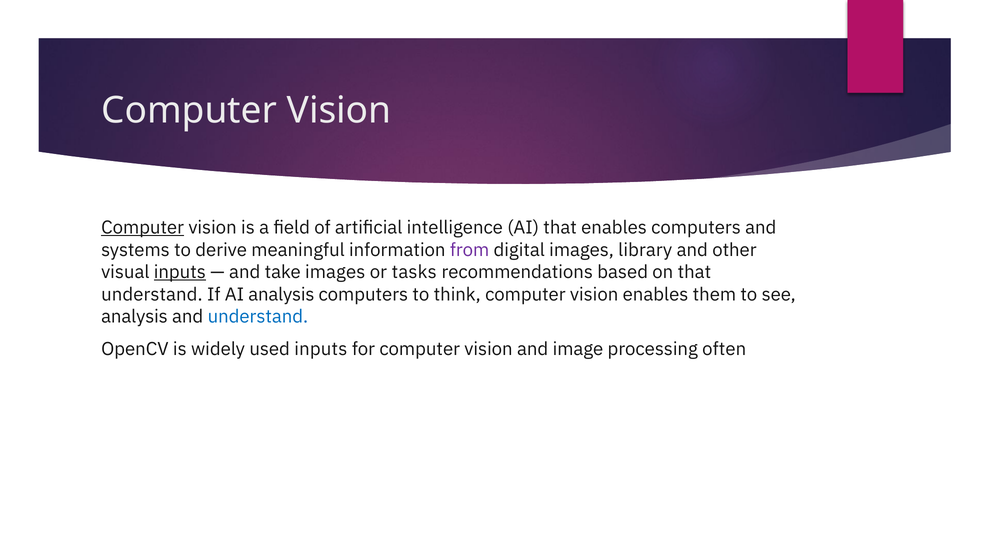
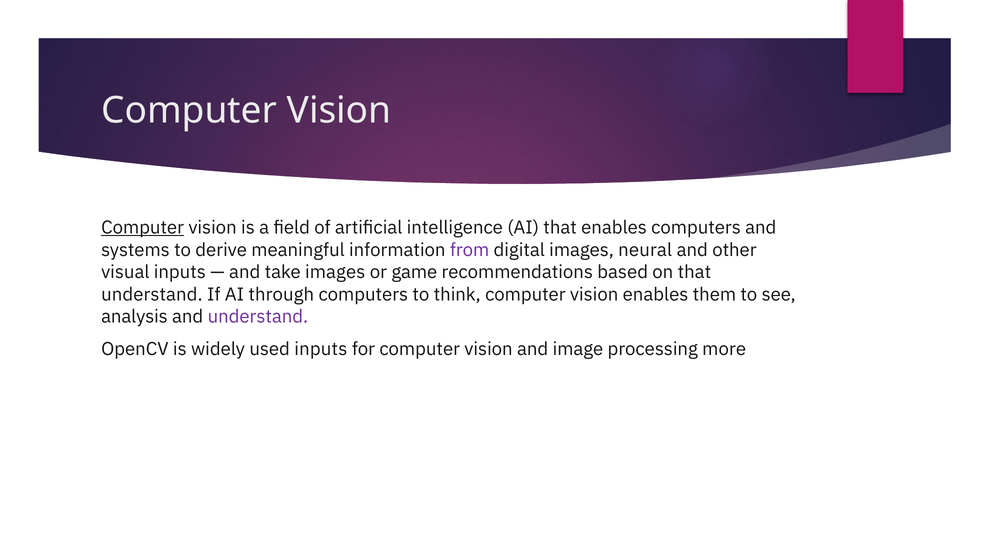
library: library -> neural (645, 250)
inputs underline: present -> none (180, 272)
tasks: tasks -> game (414, 272)
AI analysis: analysis -> through (281, 294)
understand colour: blue -> purple (258, 317)
often: often -> more (724, 349)
